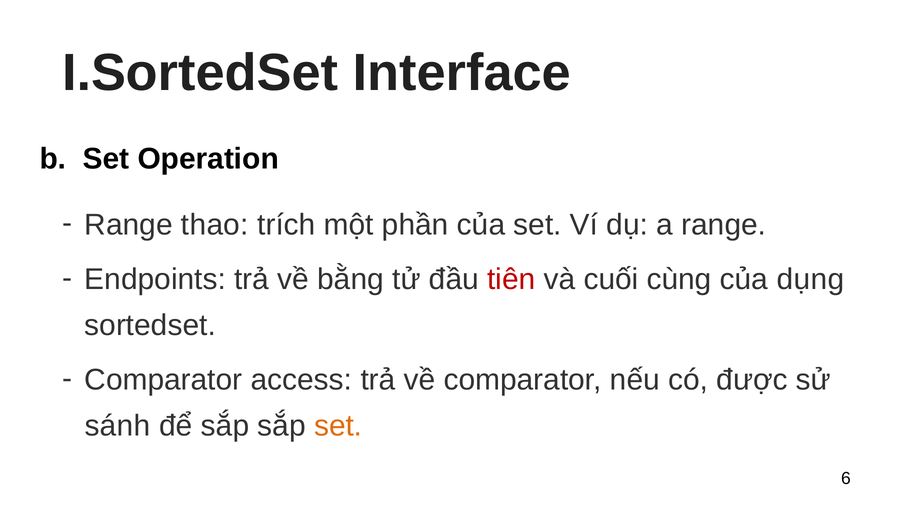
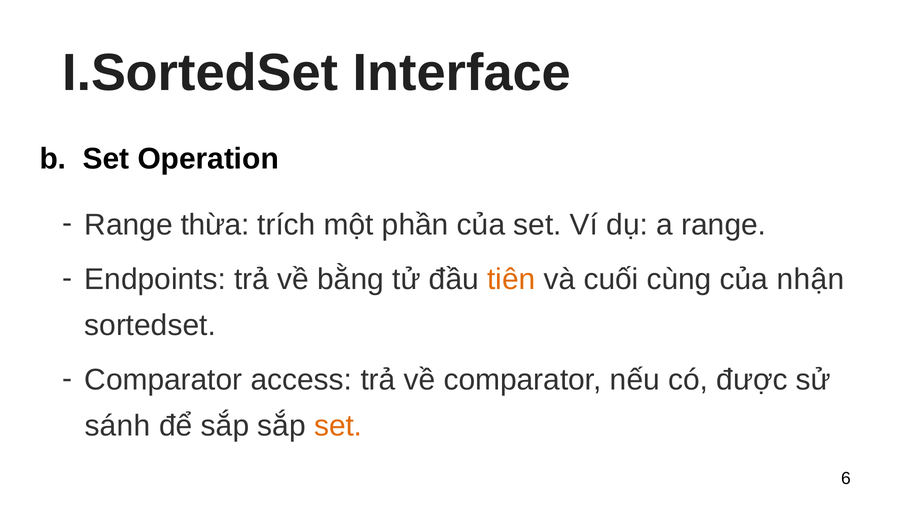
thao: thao -> thừa (215, 225)
tiên colour: red -> orange (511, 279)
dụng: dụng -> nhận (810, 279)
